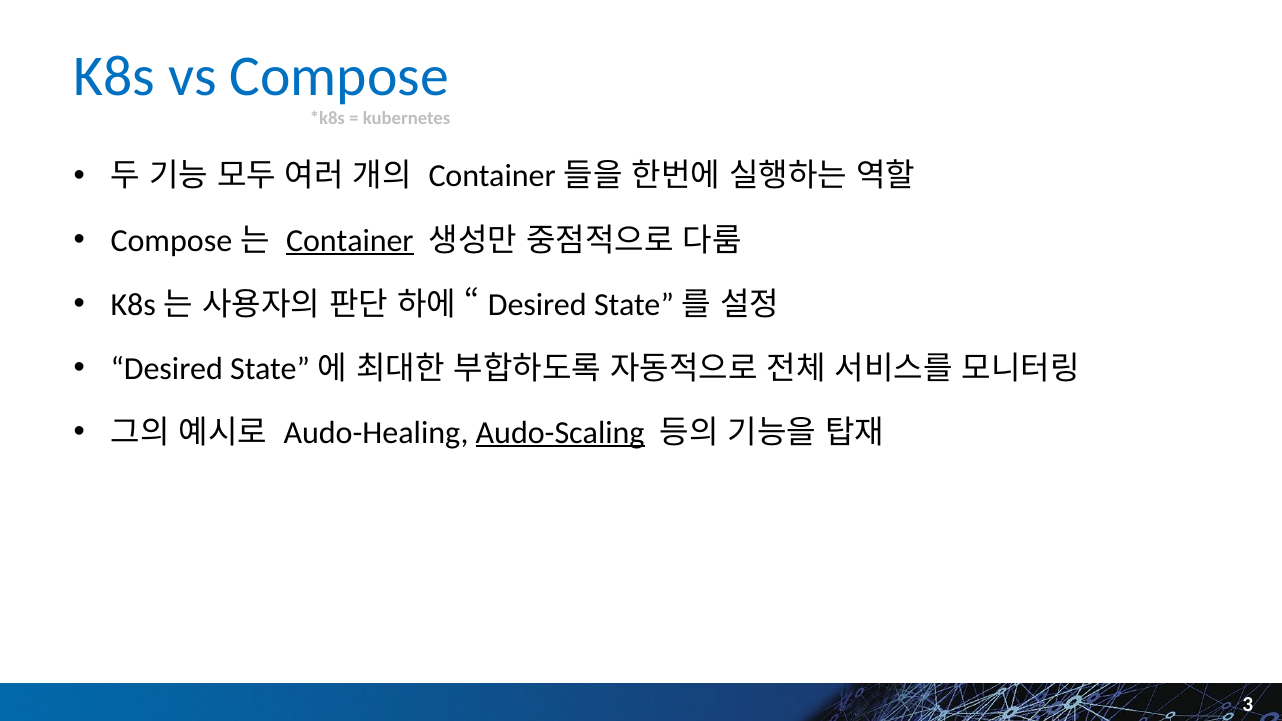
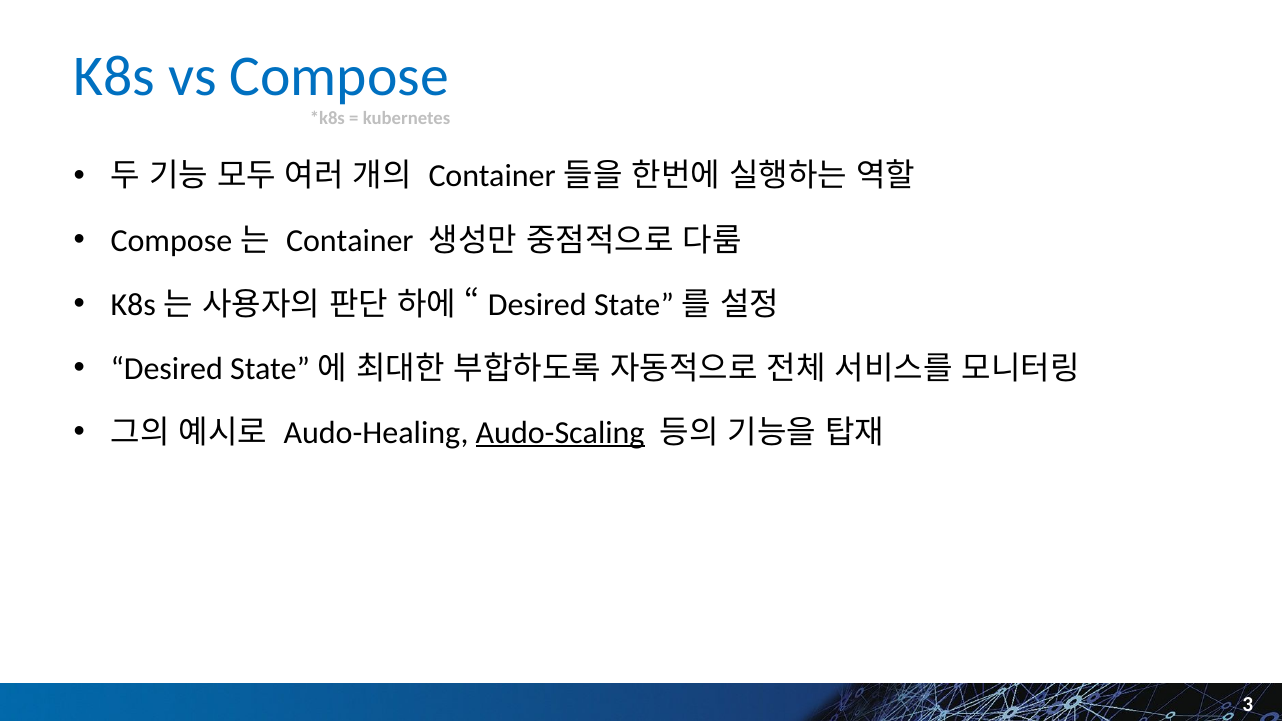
Container underline: present -> none (350, 240)
